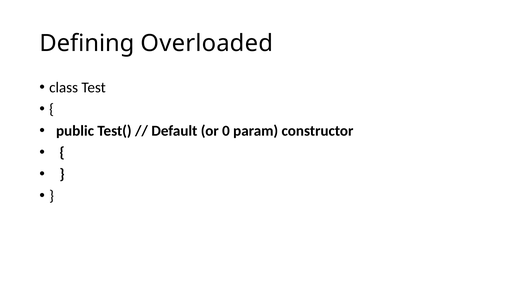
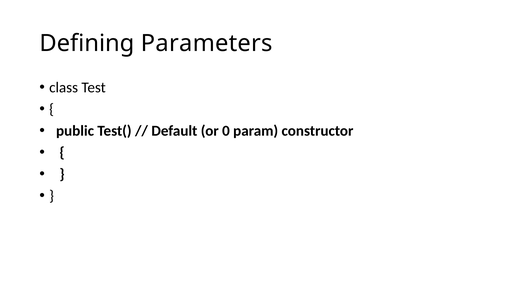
Overloaded: Overloaded -> Parameters (207, 44)
